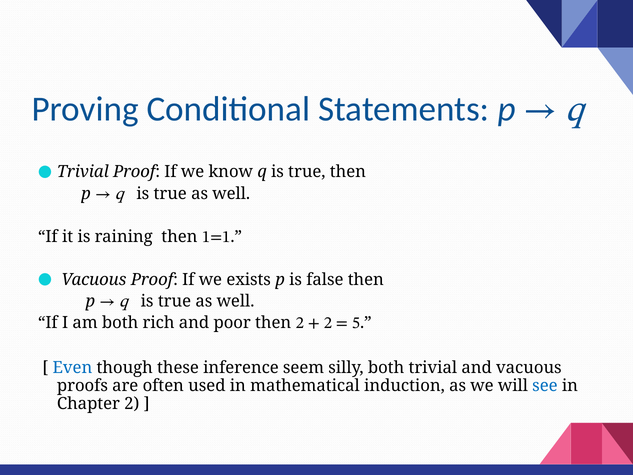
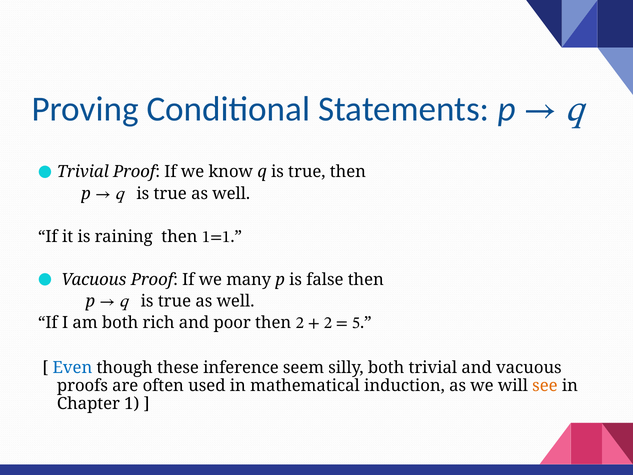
exists: exists -> many (249, 280)
see colour: blue -> orange (545, 386)
Chapter 2: 2 -> 1 (132, 404)
